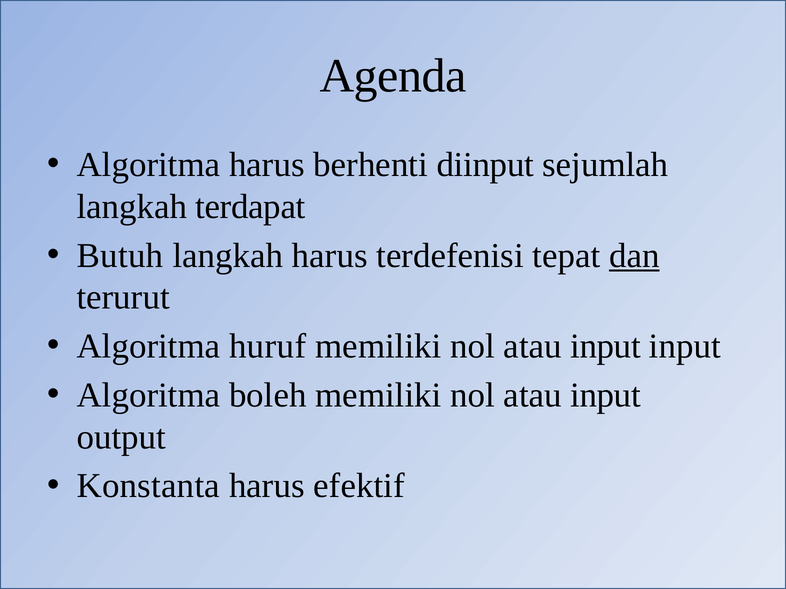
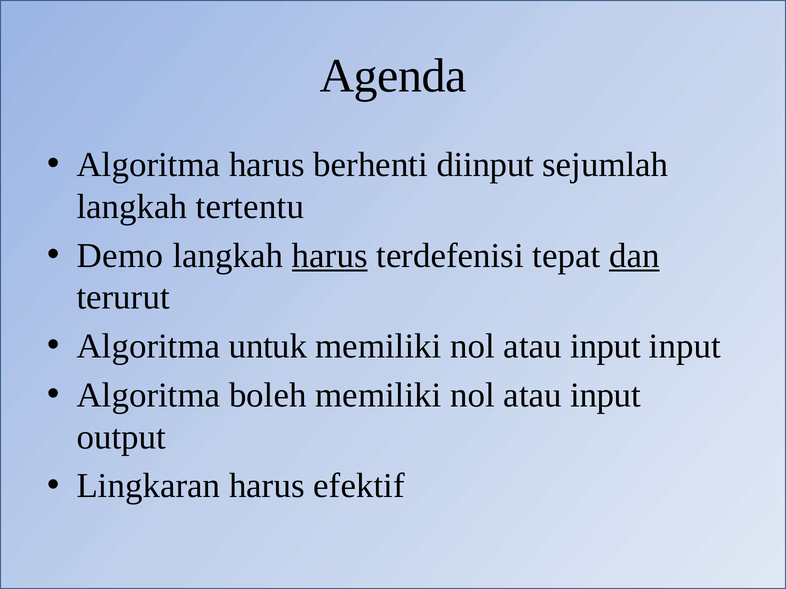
terdapat: terdapat -> tertentu (250, 207)
Butuh: Butuh -> Demo (120, 256)
harus underline: none -> present (330, 256)
huruf: huruf -> untuk (268, 347)
Konstanta: Konstanta -> Lingkaran (148, 486)
